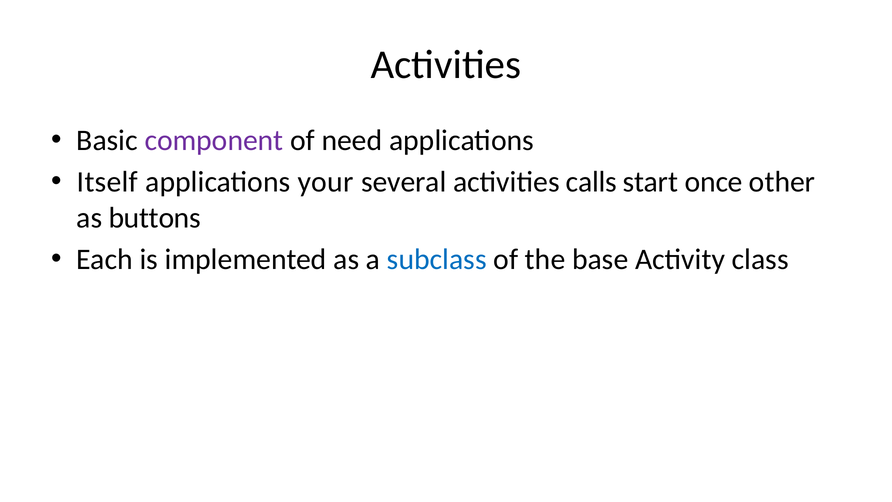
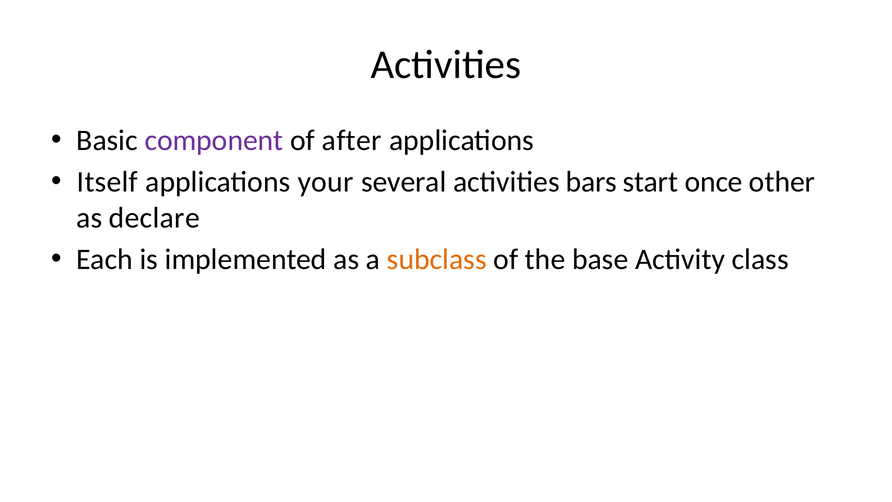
need: need -> after (352, 140)
calls: calls -> bars (591, 182)
buttons: buttons -> declare (154, 218)
subclass colour: blue -> orange (437, 259)
